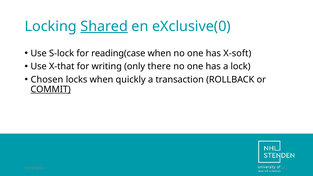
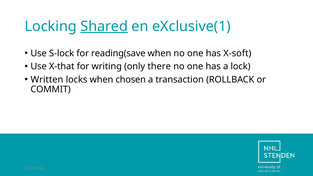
eXclusive(0: eXclusive(0 -> eXclusive(1 (191, 26)
reading(case: reading(case -> reading(save (118, 53)
Chosen: Chosen -> Written (47, 80)
quickly: quickly -> chosen (131, 80)
COMMIT underline: present -> none (51, 89)
